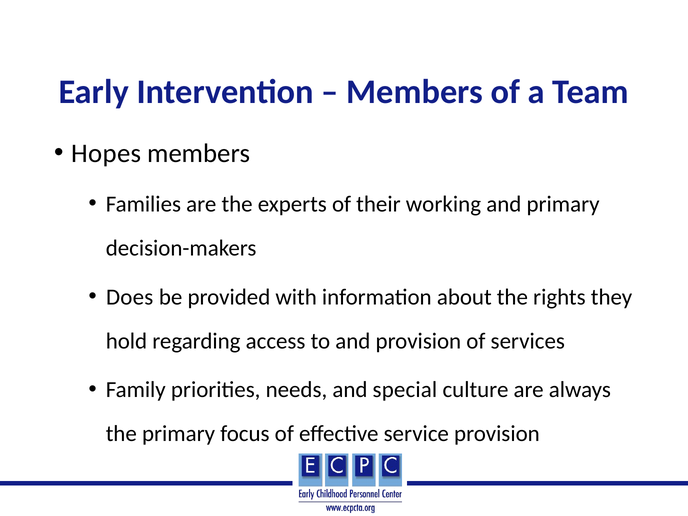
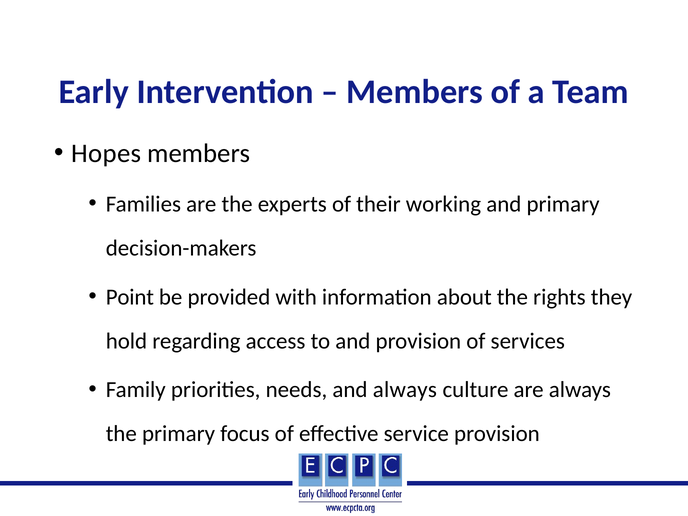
Does: Does -> Point (130, 297)
and special: special -> always (405, 390)
